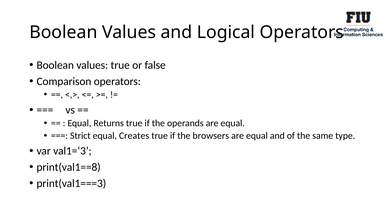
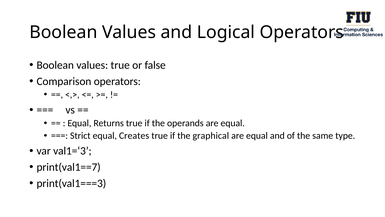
browsers: browsers -> graphical (211, 135)
print(val1==8: print(val1==8 -> print(val1==7 (69, 167)
